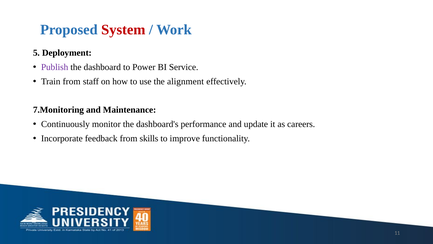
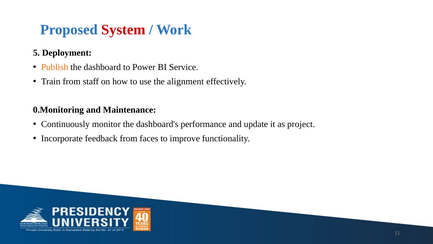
Publish colour: purple -> orange (55, 67)
7.Monitoring: 7.Monitoring -> 0.Monitoring (58, 110)
careers: careers -> project (301, 124)
skills: skills -> faces (149, 138)
